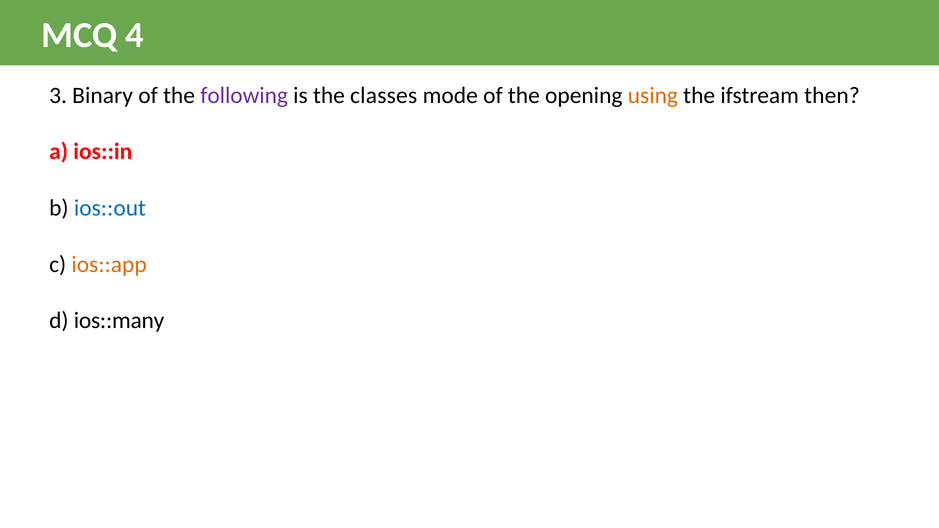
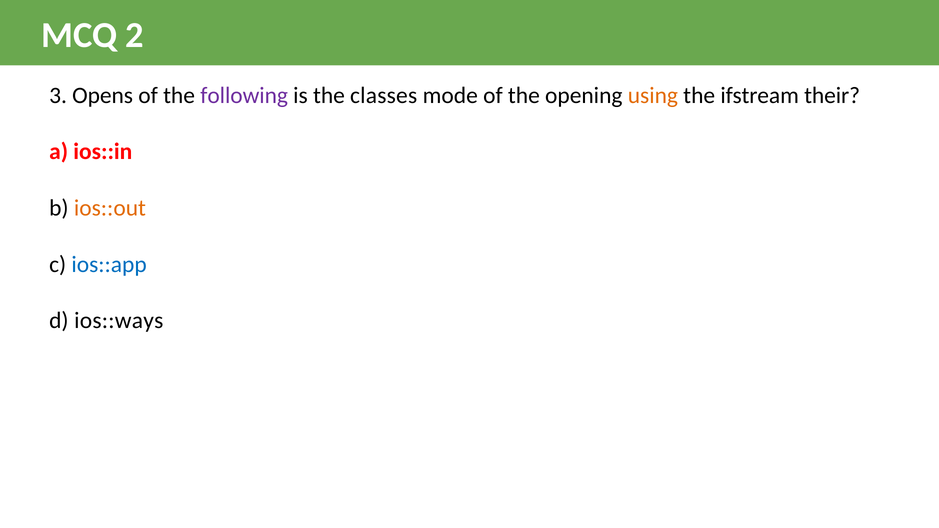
4: 4 -> 2 (135, 35)
Binary: Binary -> Opens (103, 95)
then: then -> their (832, 95)
ios::out colour: blue -> orange (110, 208)
ios::app colour: orange -> blue (109, 264)
ios::many: ios::many -> ios::ways (119, 321)
